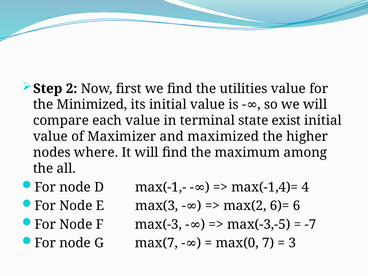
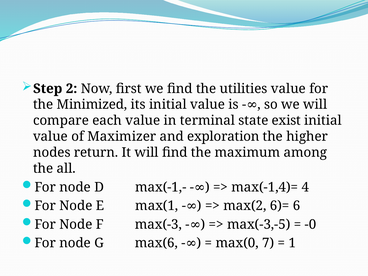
maximized: maximized -> exploration (223, 137)
where: where -> return (96, 153)
max(3: max(3 -> max(1 (157, 206)
-7: -7 -> -0 (311, 224)
max(7: max(7 -> max(6 (156, 243)
3: 3 -> 1 (292, 243)
